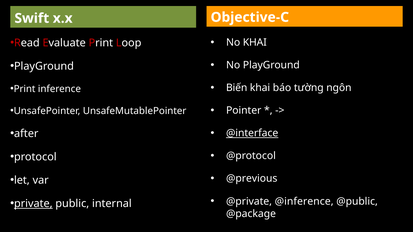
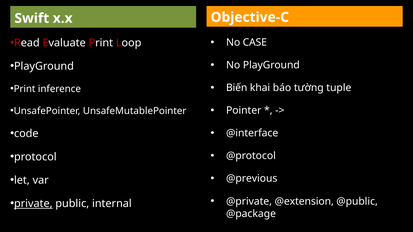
No KHAI: KHAI -> CASE (255, 43)
ngôn: ngôn -> tuple (339, 88)
@interface underline: present -> none (252, 133)
after: after -> code (26, 134)
@inference: @inference -> @extension (304, 202)
